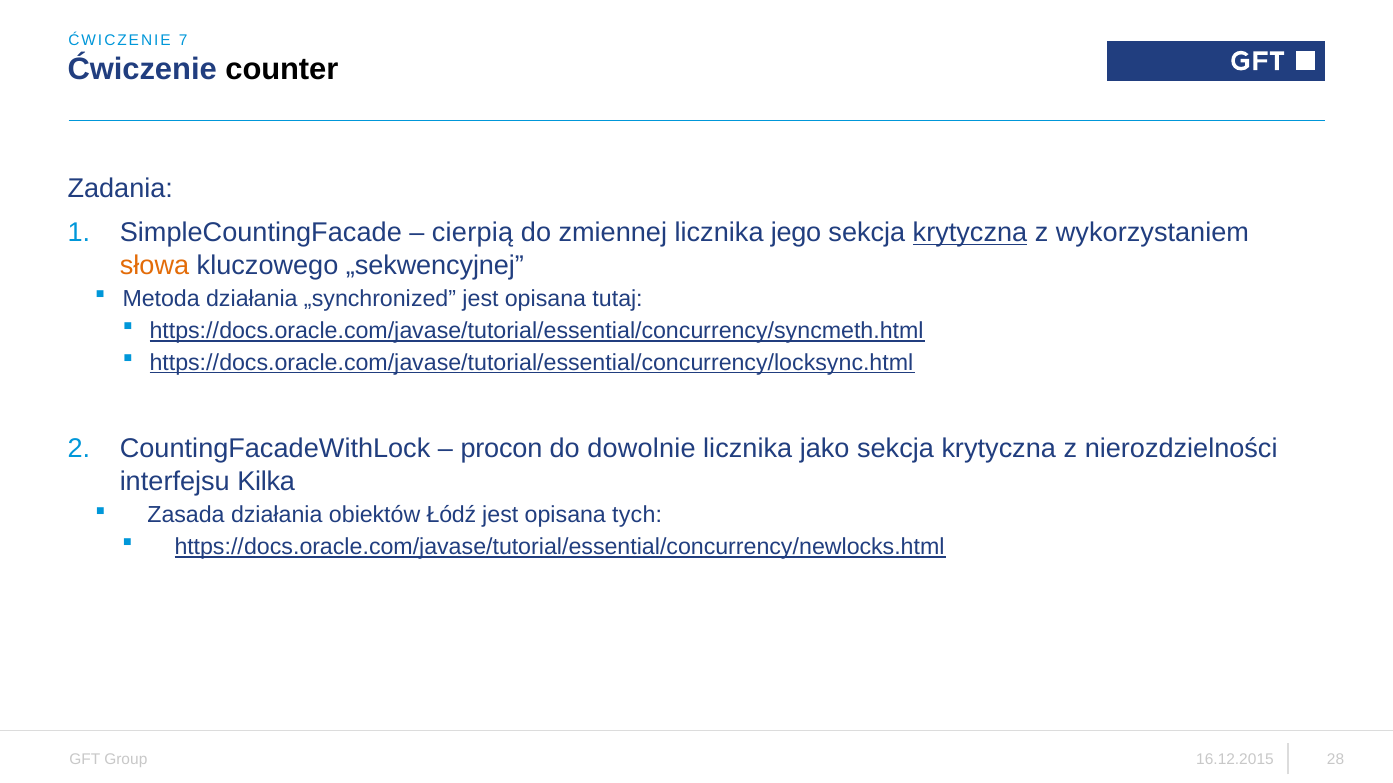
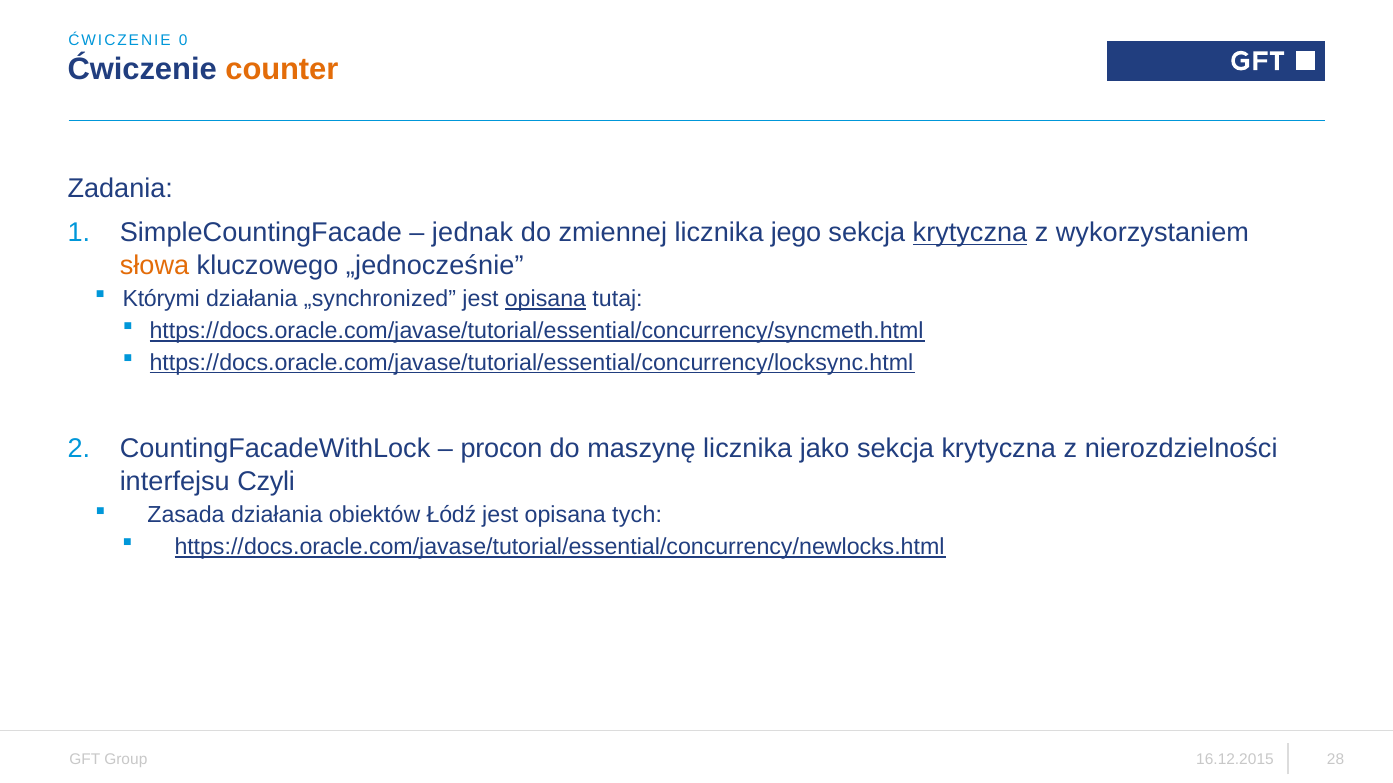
7: 7 -> 0 (183, 41)
counter colour: black -> orange (282, 69)
cierpią: cierpią -> jednak (473, 233)
„sekwencyjnej: „sekwencyjnej -> „jednocześnie (435, 265)
Metoda: Metoda -> Którymi (161, 299)
opisana underline: none -> present (545, 299)
dowolnie: dowolnie -> maszynę (642, 449)
Kilka: Kilka -> Czyli (266, 482)
